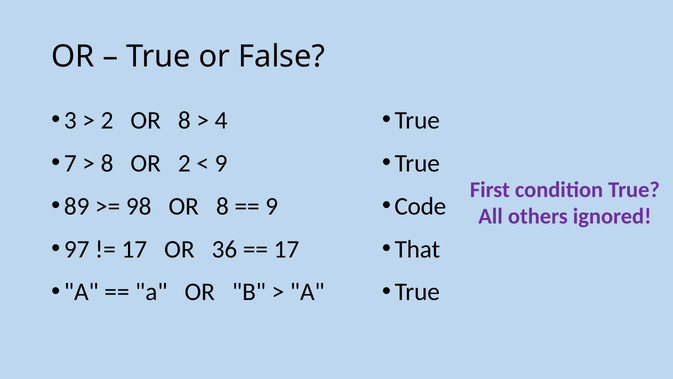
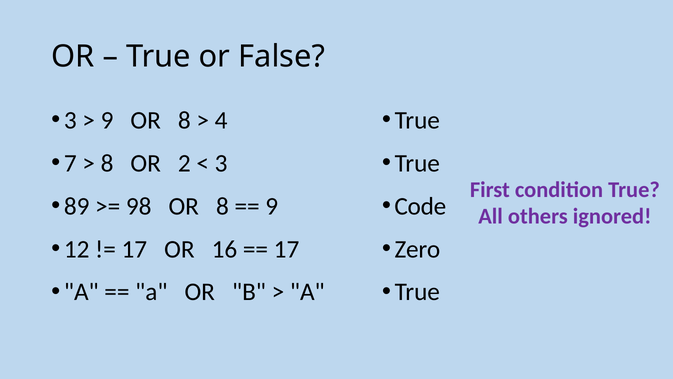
2: 2 -> 9 (107, 120)
9: 9 -> 3 (221, 163)
97: 97 -> 12 (77, 249)
36: 36 -> 16 (224, 249)
That: That -> Zero (417, 249)
